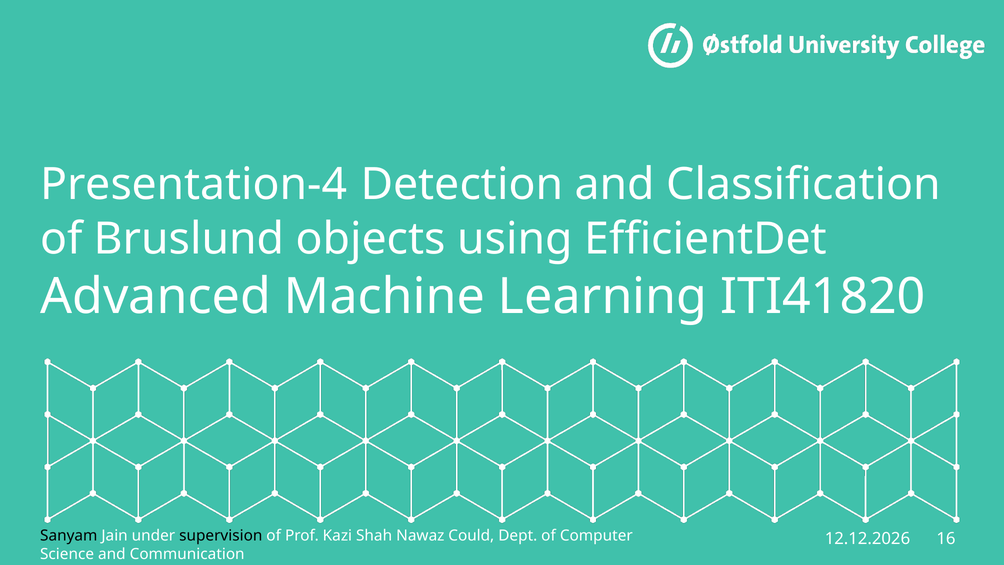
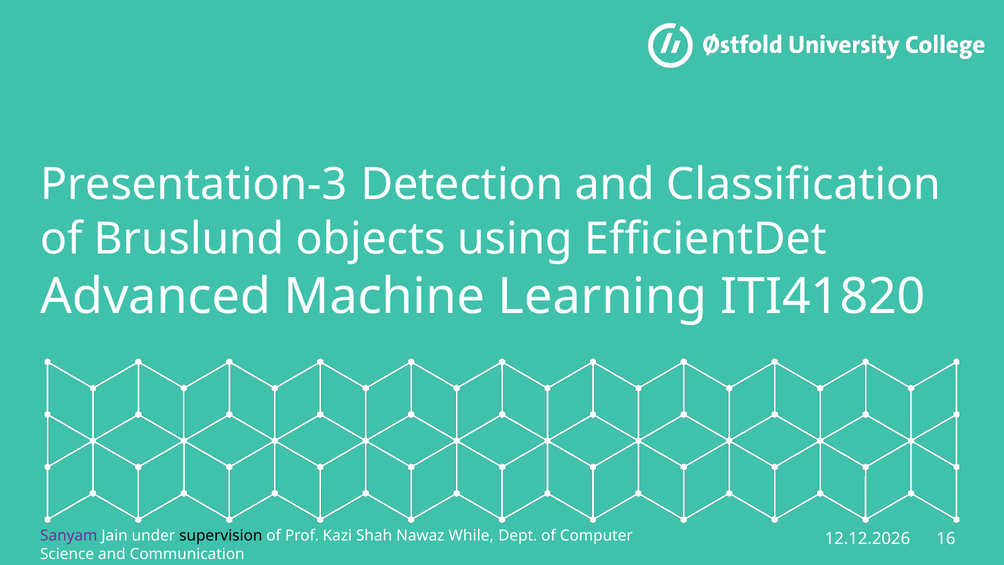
Presentation-4: Presentation-4 -> Presentation-3 (194, 184)
Sanyam colour: black -> purple (69, 536)
Could: Could -> While (471, 536)
